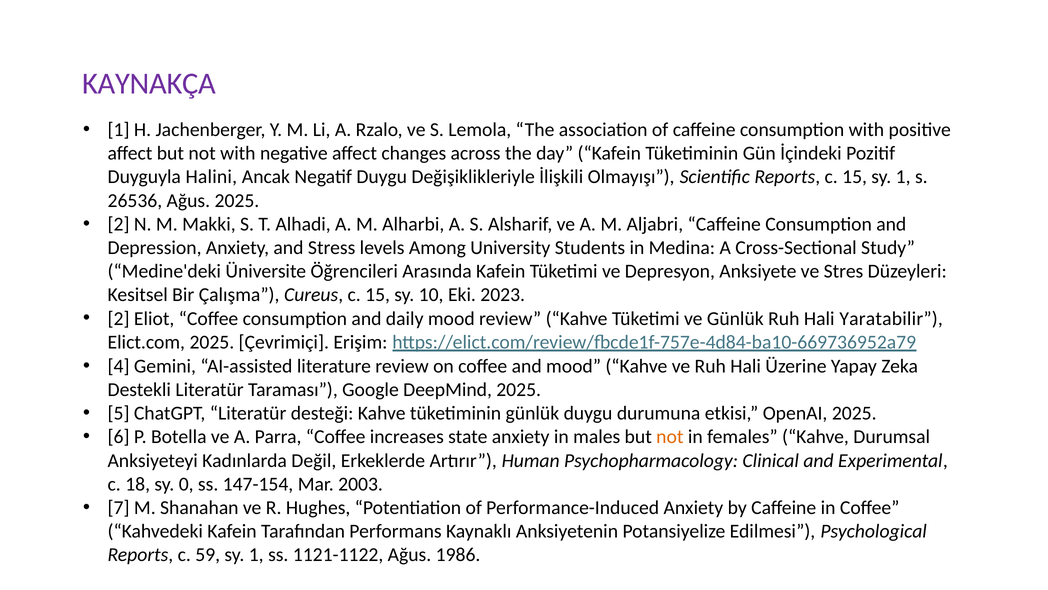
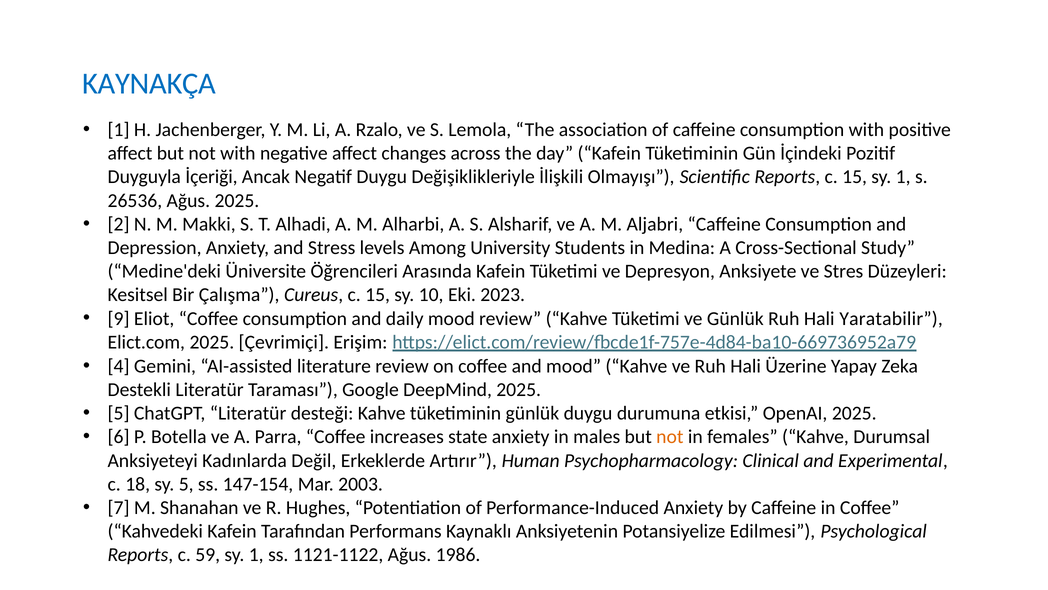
KAYNAKÇA colour: purple -> blue (149, 83)
Halini: Halini -> İçeriği (211, 177)
2: 2 -> 9 (119, 318)
sy 0: 0 -> 5 (186, 484)
